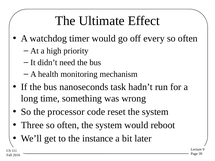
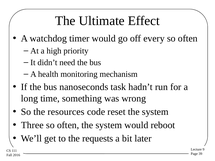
processor: processor -> resources (66, 112)
instance: instance -> requests (98, 139)
